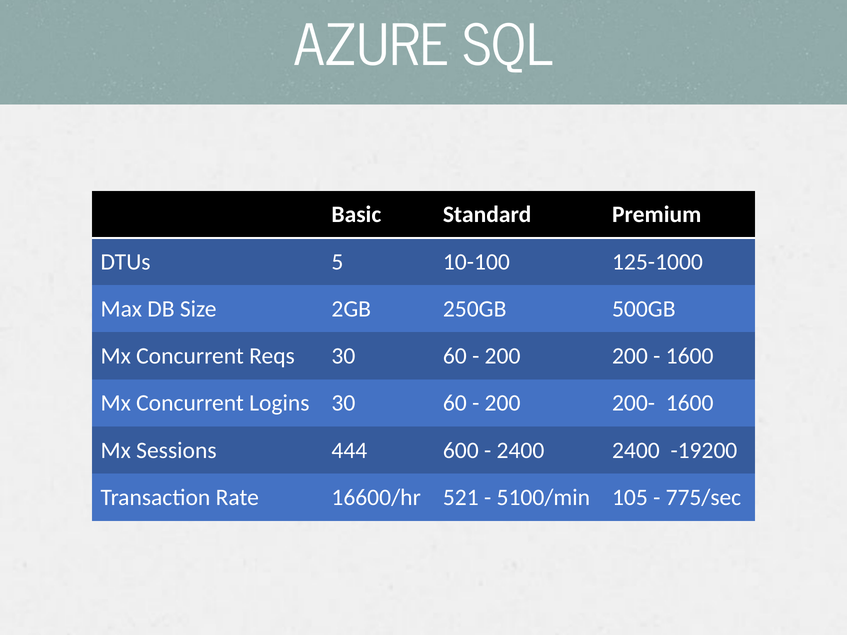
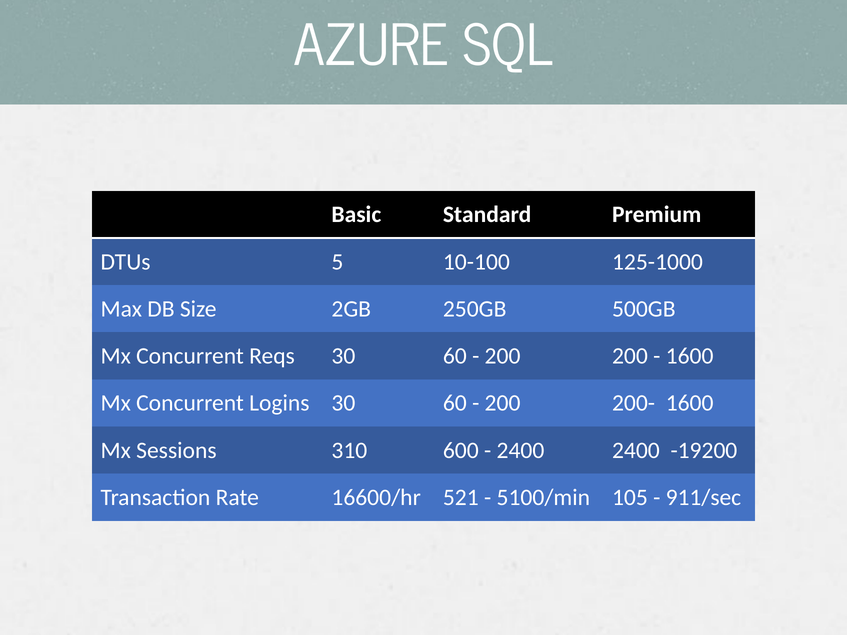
444: 444 -> 310 (349, 451)
775/sec: 775/sec -> 911/sec (703, 498)
